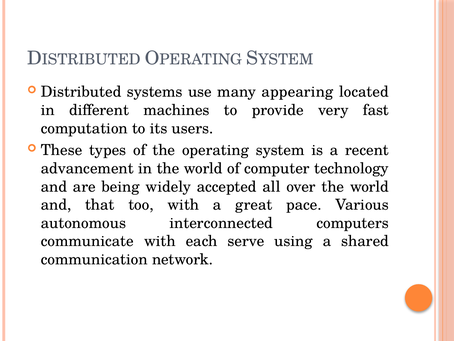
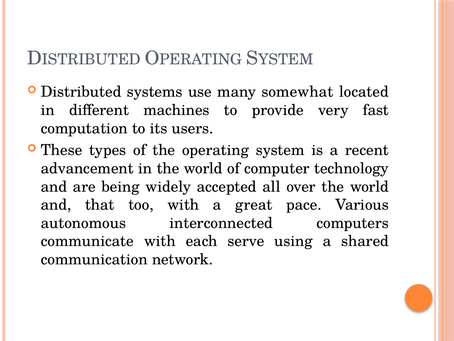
appearing: appearing -> somewhat (297, 92)
